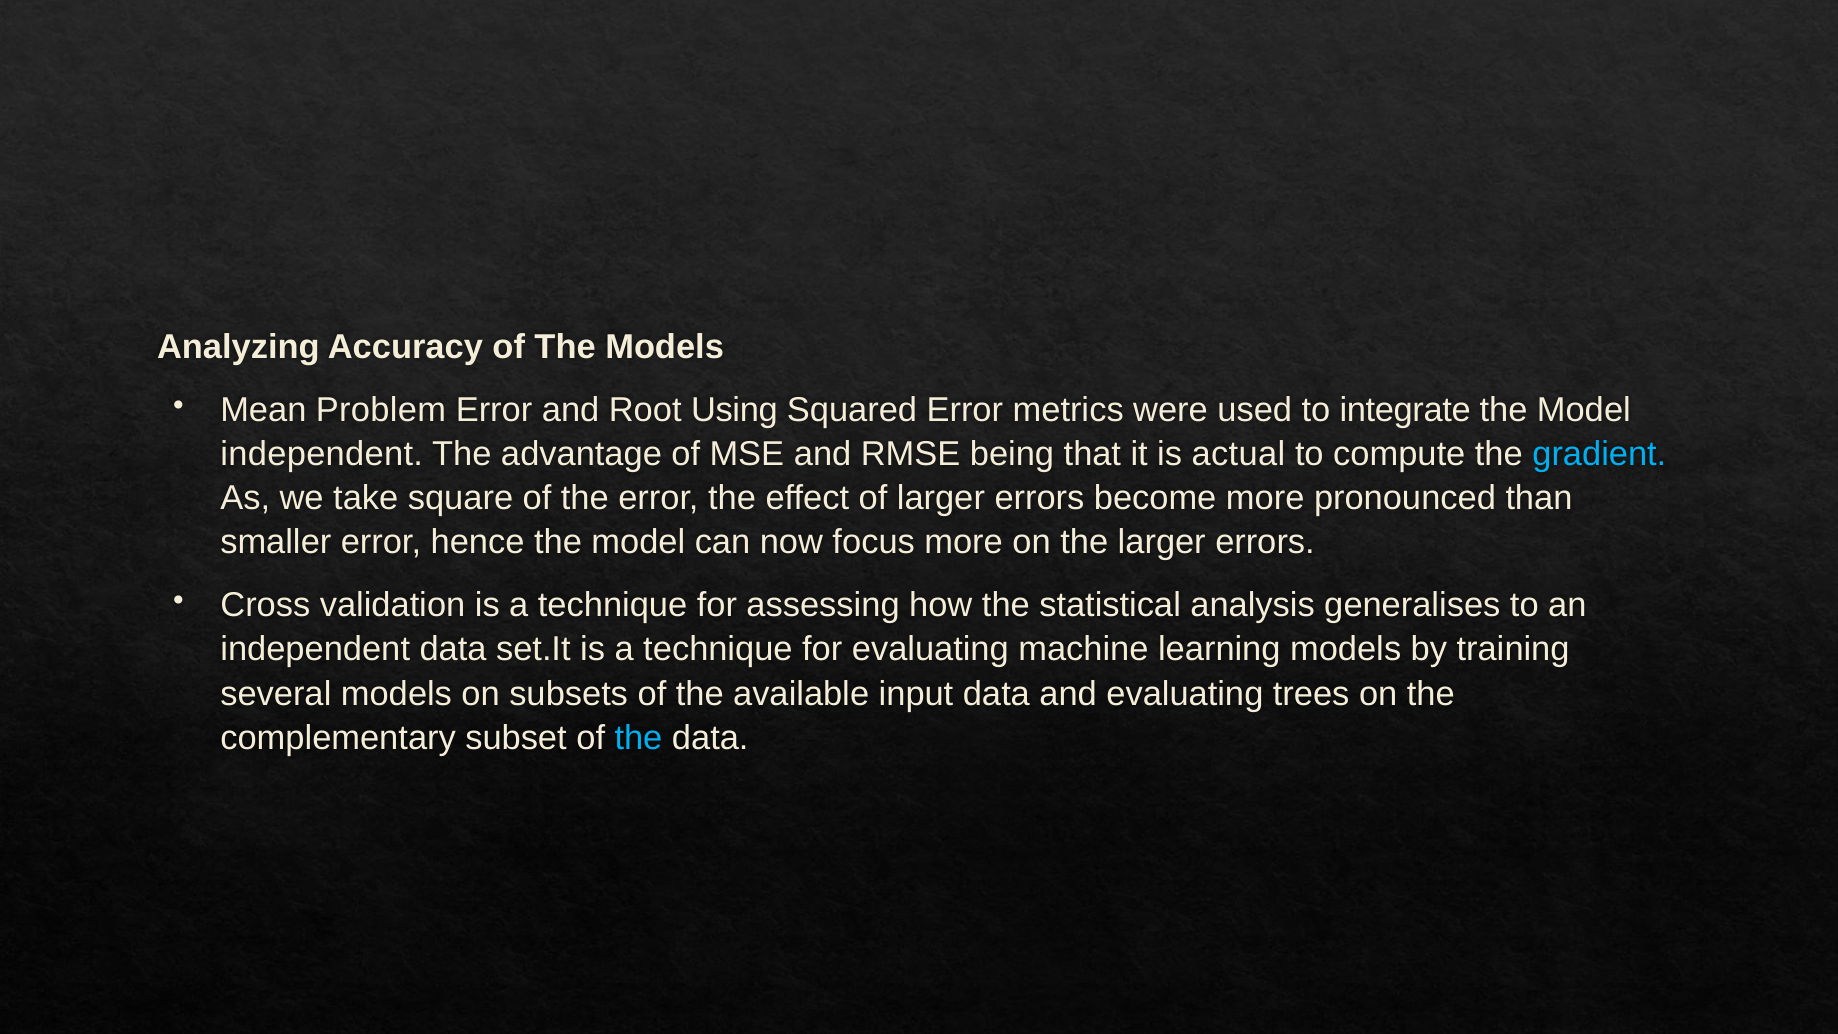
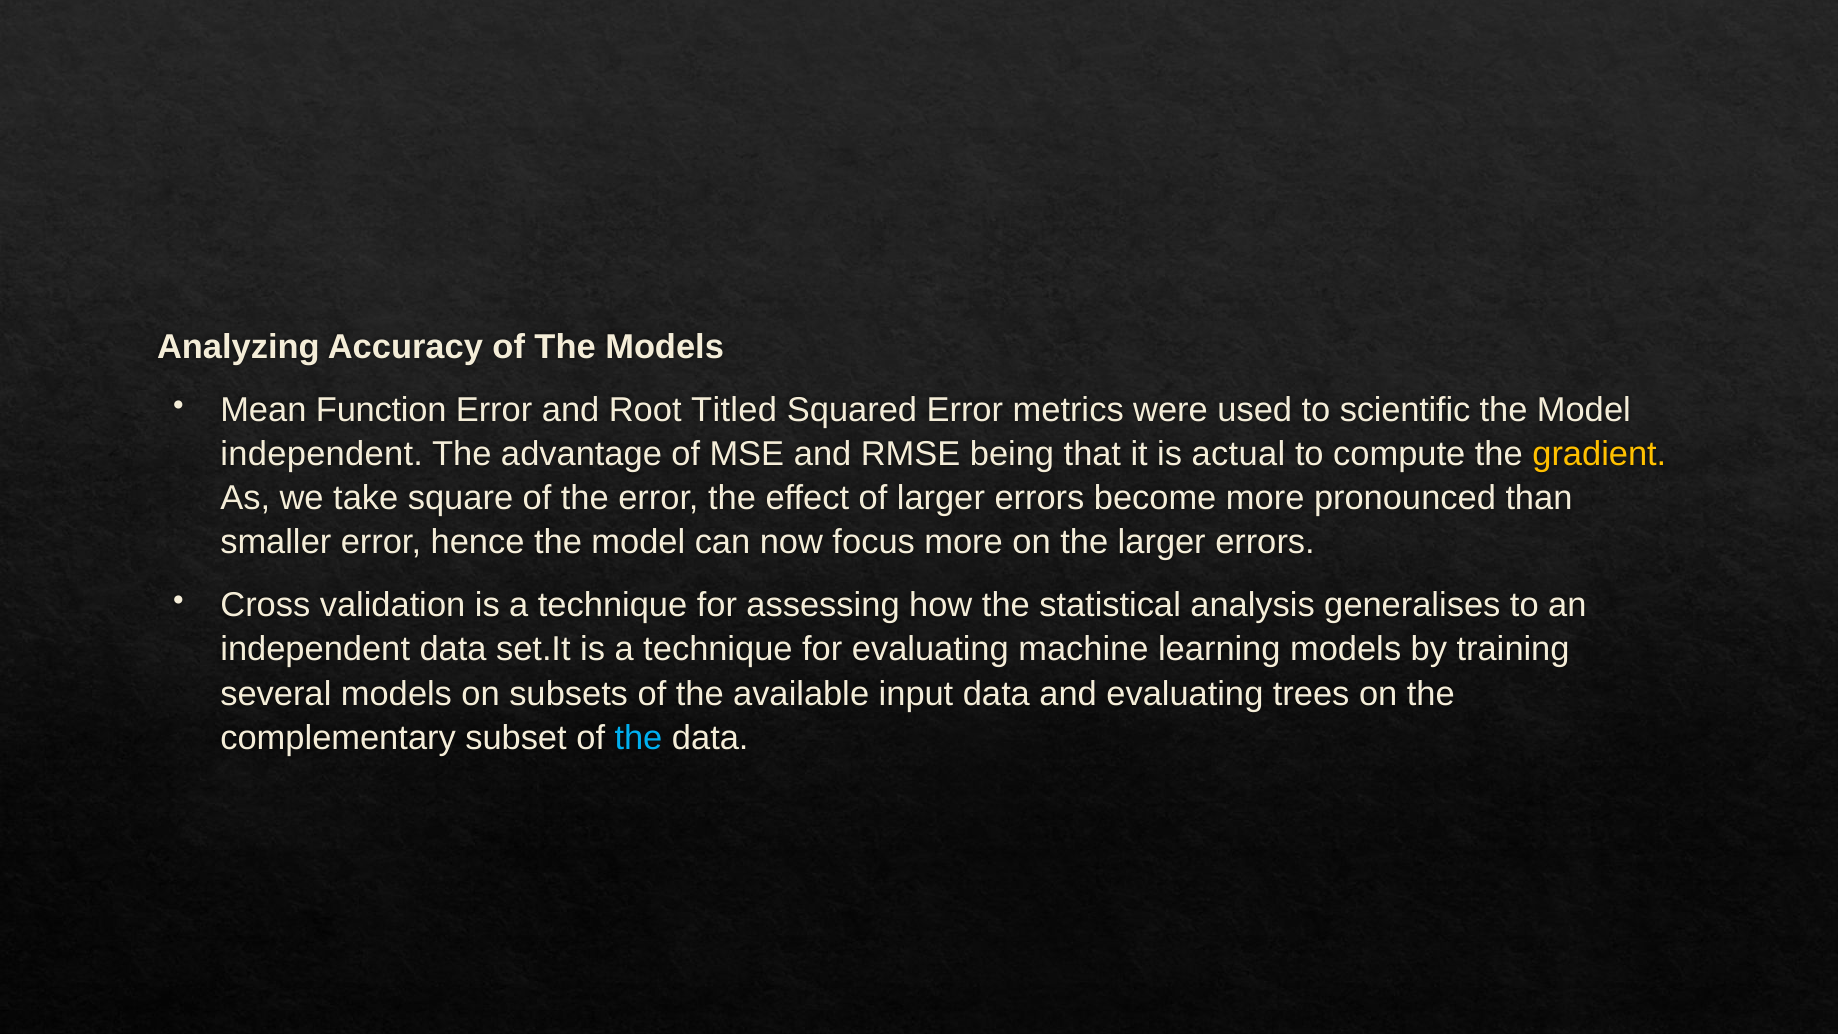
Problem: Problem -> Function (381, 410)
Using: Using -> Titled (734, 410)
integrate: integrate -> scientific (1405, 410)
gradient colour: light blue -> yellow (1599, 454)
